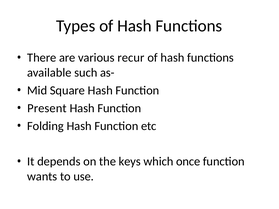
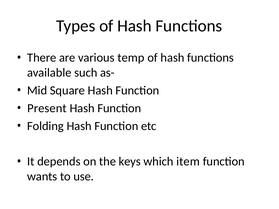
recur: recur -> temp (131, 58)
once: once -> item (188, 162)
